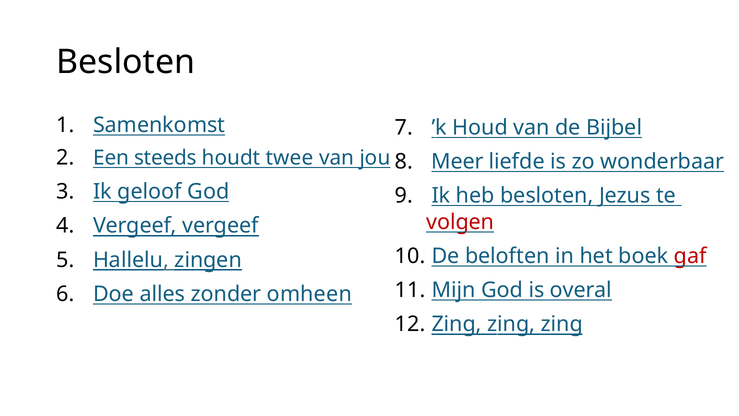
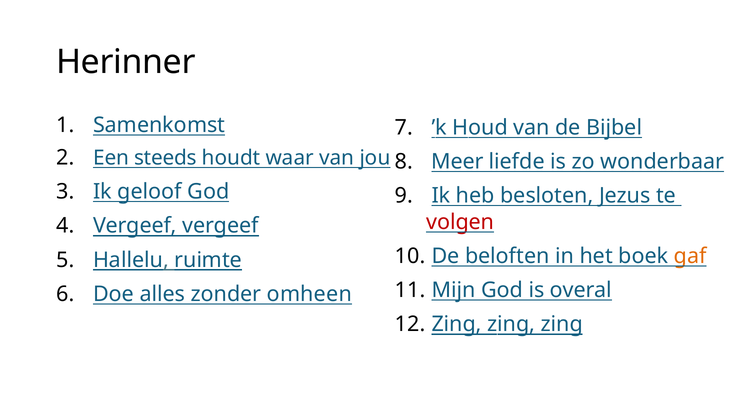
Besloten: Besloten -> Herinner (126, 62)
twee: twee -> waar (290, 158)
gaf colour: red -> orange (690, 256)
zingen: zingen -> ruimte (208, 260)
